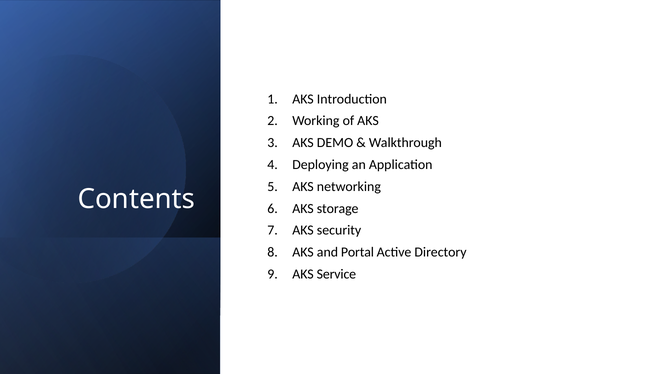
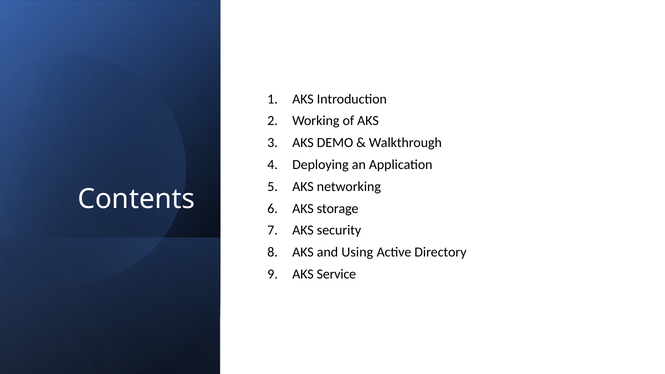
Portal: Portal -> Using (357, 252)
